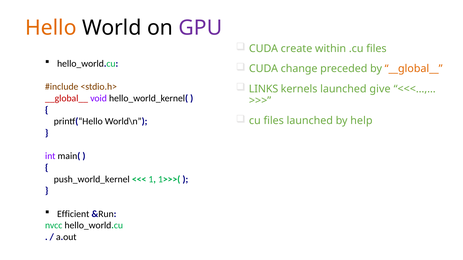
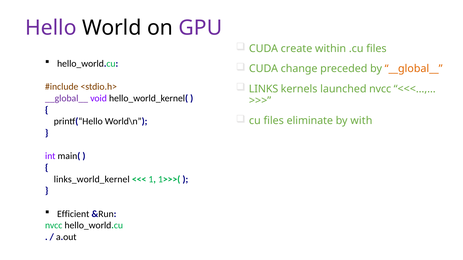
Hello colour: orange -> purple (51, 28)
launched give: give -> nvcc (380, 89)
__global__ colour: red -> purple (67, 98)
files launched: launched -> eliminate (310, 121)
help: help -> with (361, 121)
push_world_kernel: push_world_kernel -> links_world_kernel (92, 180)
